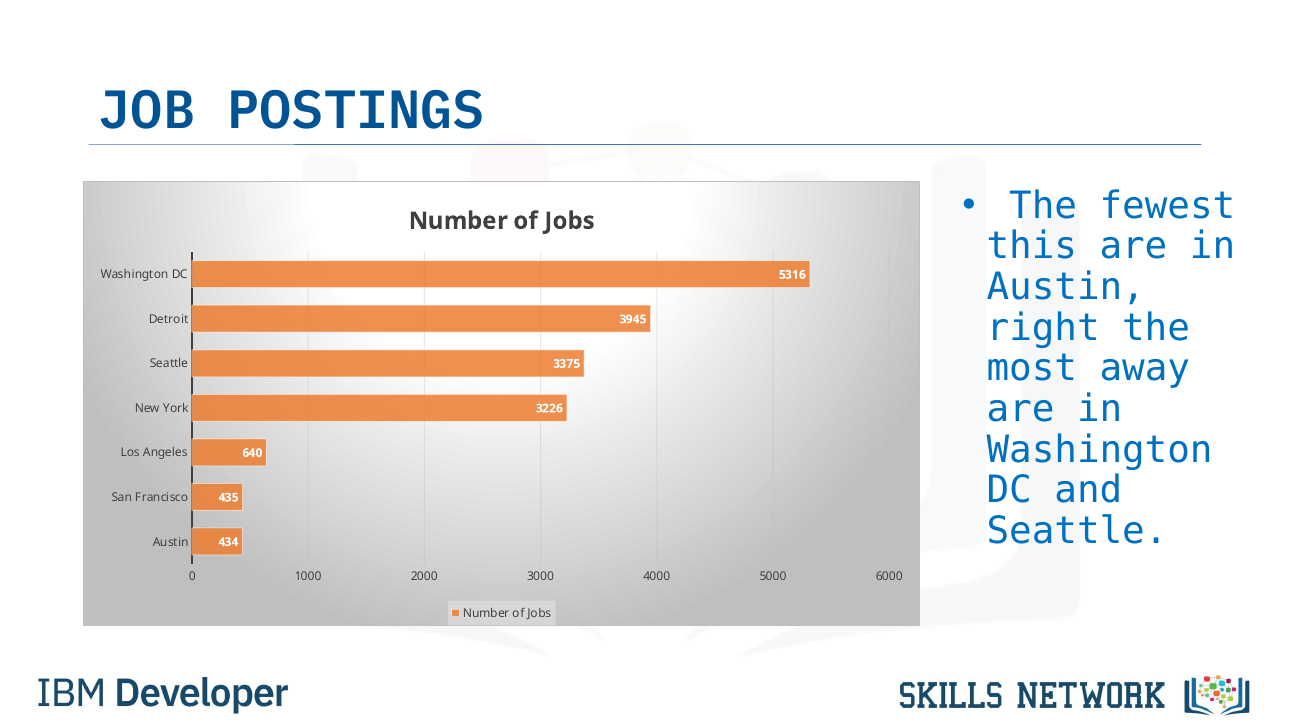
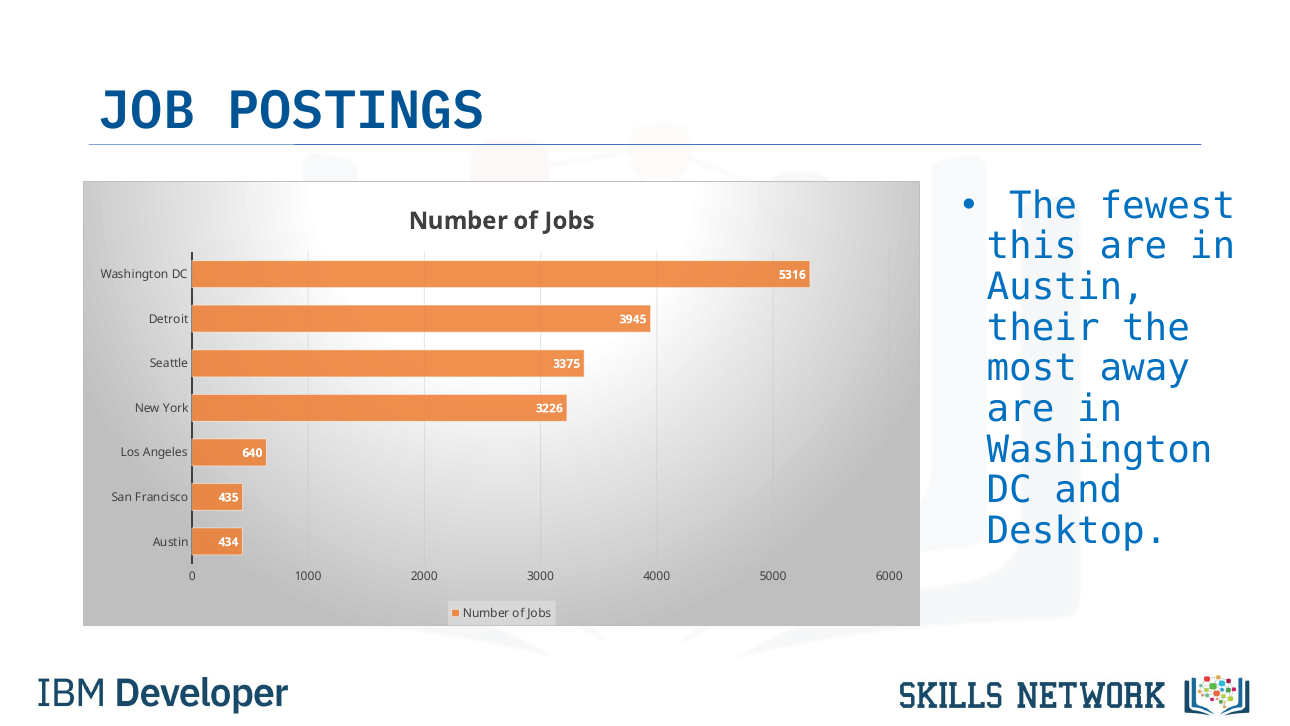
right: right -> their (1043, 328)
Seattle: Seattle -> Desktop (1077, 531)
